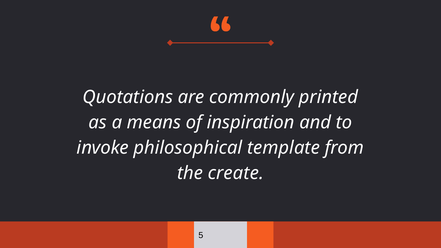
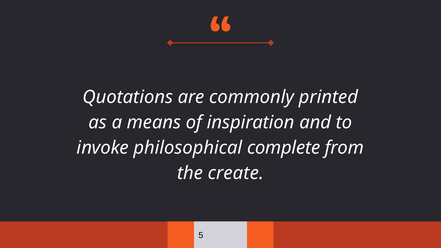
template: template -> complete (284, 148)
